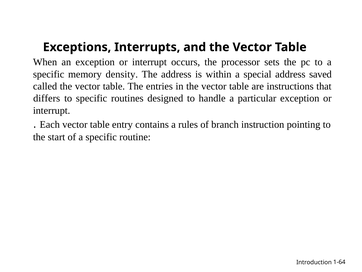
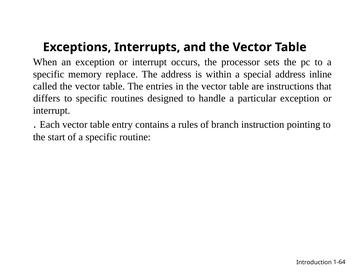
density: density -> replace (122, 74)
saved: saved -> inline (320, 74)
